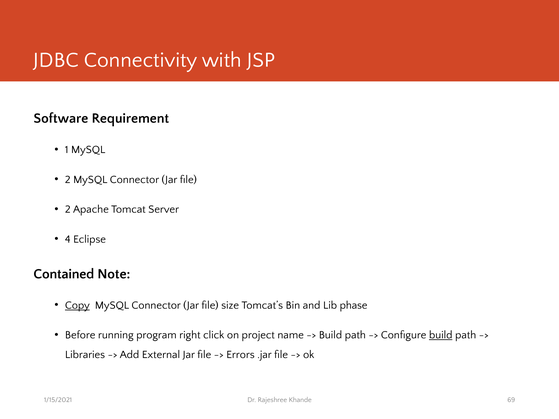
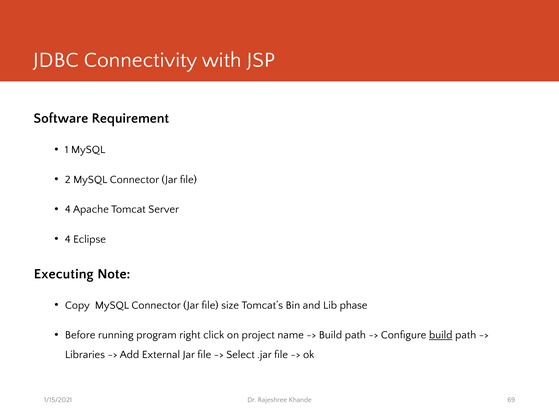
2: 2 -> 4 (68, 209)
Contained: Contained -> Executing (64, 274)
Copy underline: present -> none (77, 305)
Errors: Errors -> Select (240, 355)
